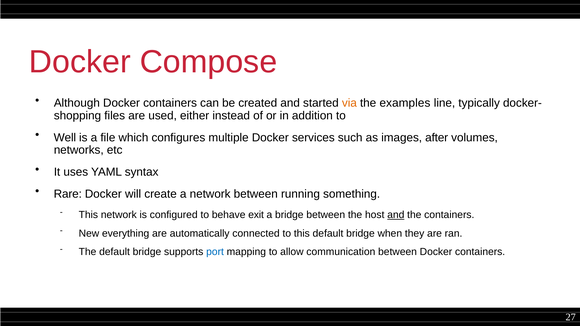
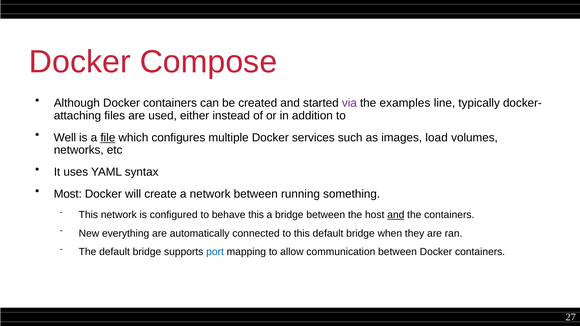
via colour: orange -> purple (349, 103)
shopping: shopping -> attaching (77, 116)
file underline: none -> present (108, 138)
after: after -> load (437, 138)
Rare: Rare -> Most (68, 194)
behave exit: exit -> this (256, 215)
